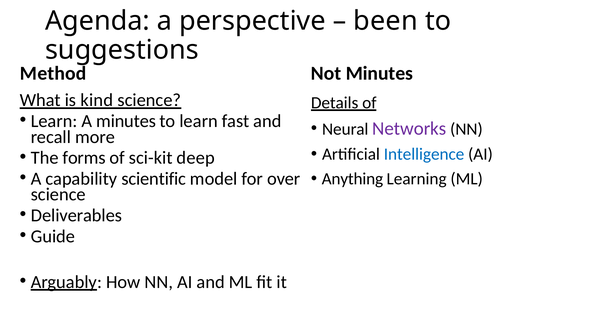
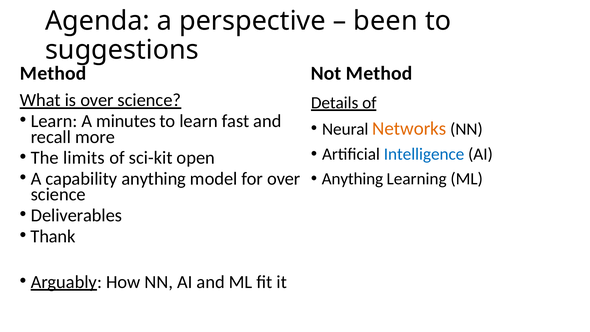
Not Minutes: Minutes -> Method (379, 73)
is kind: kind -> over (97, 100)
Networks colour: purple -> orange (409, 128)
forms: forms -> limits (84, 158)
deep: deep -> open (196, 158)
capability scientific: scientific -> anything (154, 179)
Guide: Guide -> Thank (53, 236)
